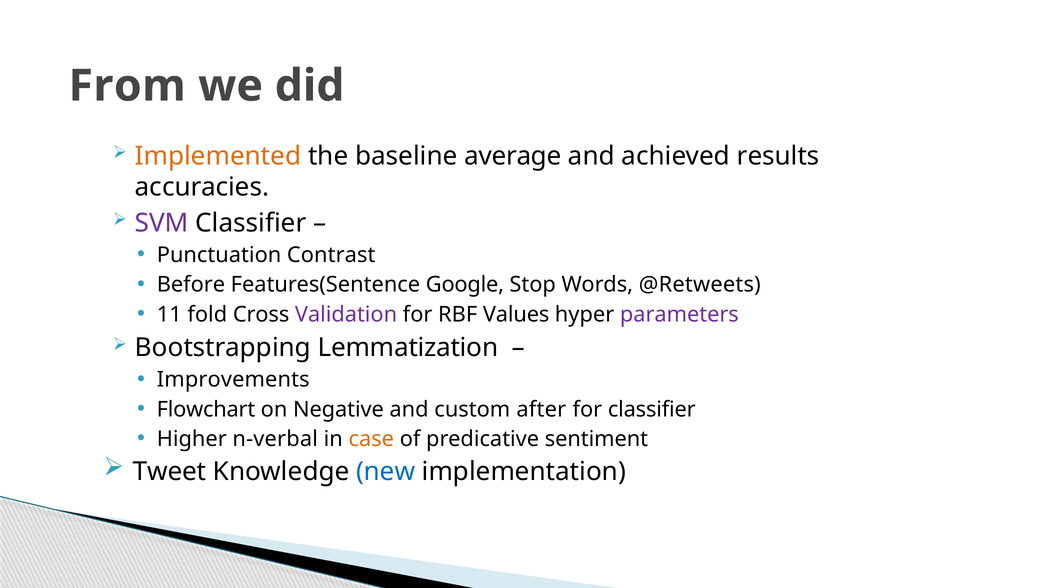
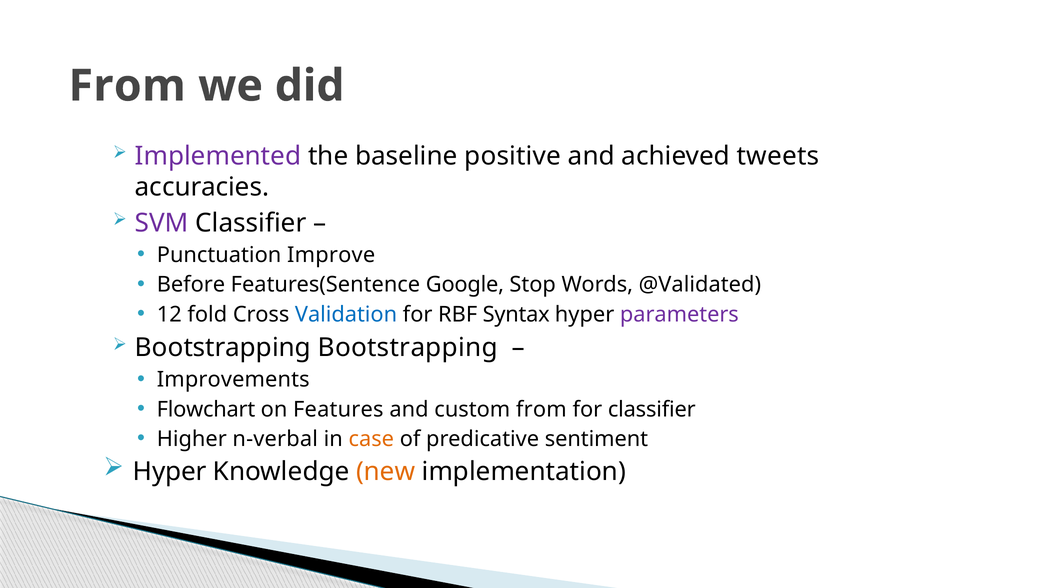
Implemented colour: orange -> purple (218, 156)
average: average -> positive (513, 156)
results: results -> tweets (778, 156)
Contrast: Contrast -> Improve (331, 255)
@Retweets: @Retweets -> @Validated (700, 285)
11: 11 -> 12 (169, 315)
Validation colour: purple -> blue (346, 315)
Values: Values -> Syntax (516, 315)
Bootstrapping Lemmatization: Lemmatization -> Bootstrapping (408, 348)
Negative: Negative -> Features (338, 410)
custom after: after -> from (541, 410)
Tweet: Tweet -> Hyper (170, 472)
new colour: blue -> orange (386, 472)
